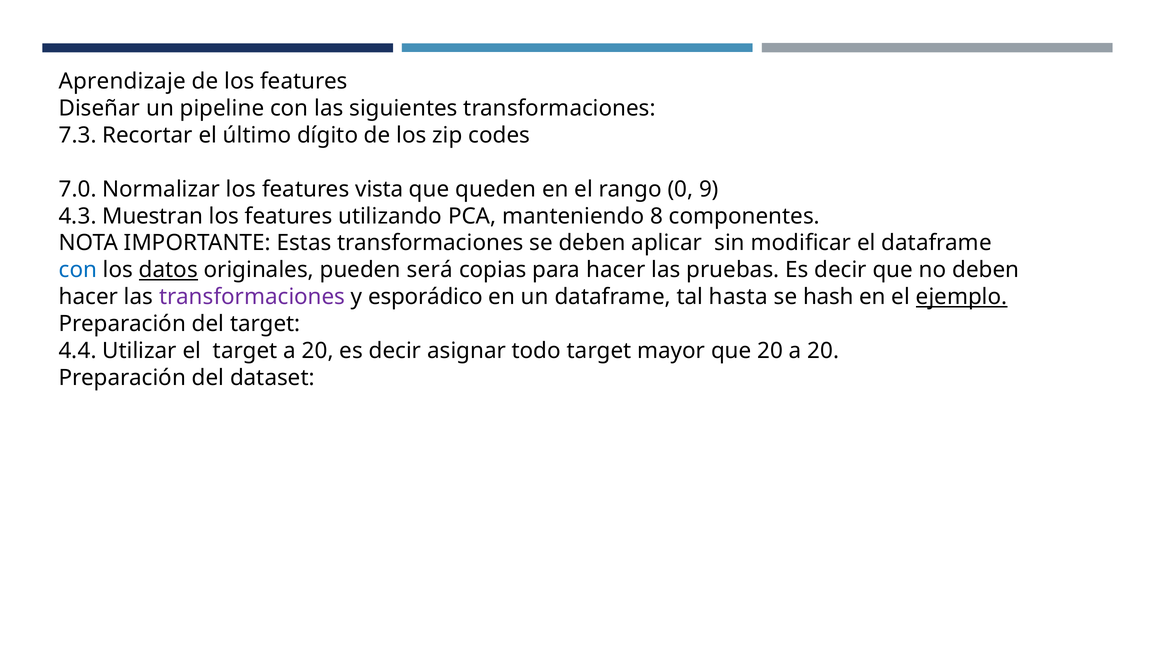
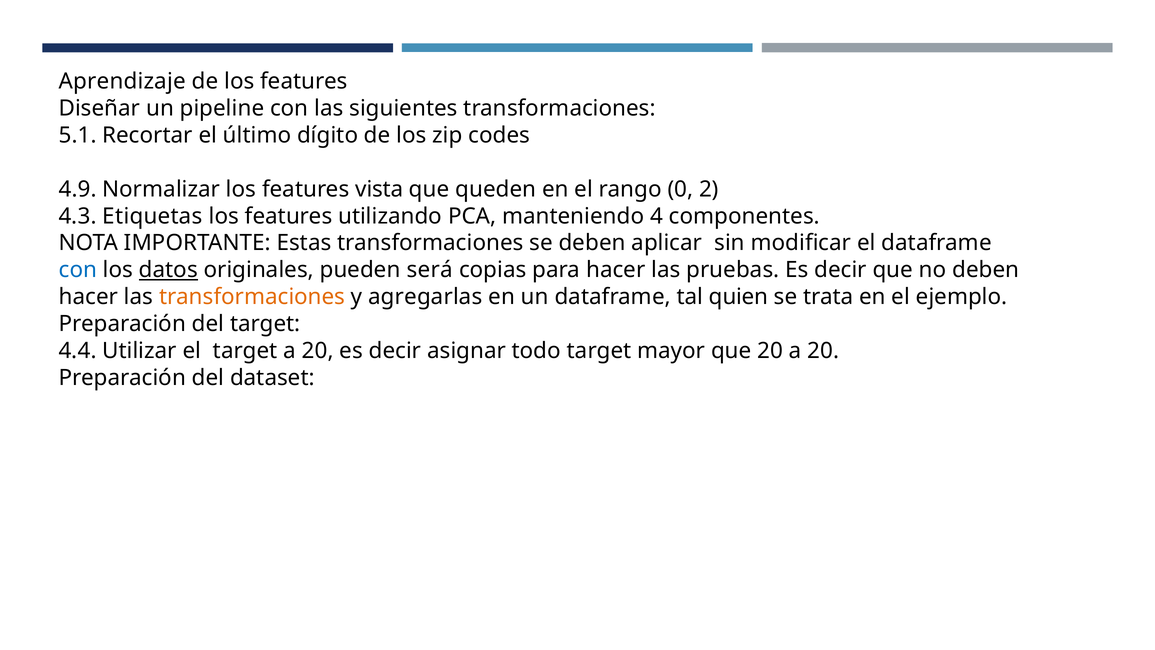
7.3: 7.3 -> 5.1 (78, 135)
7.0: 7.0 -> 4.9 (78, 189)
9: 9 -> 2 (709, 189)
Muestran: Muestran -> Etiquetas (152, 216)
8: 8 -> 4 (656, 216)
transformaciones colour: purple -> orange (252, 297)
esporádico: esporádico -> agregarlas (425, 297)
hasta: hasta -> quien (739, 297)
hash: hash -> trata (828, 297)
ejemplo underline: present -> none (962, 297)
